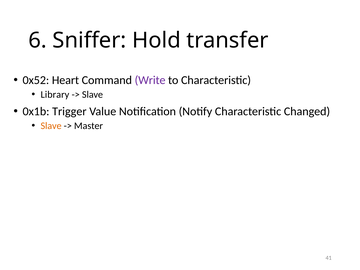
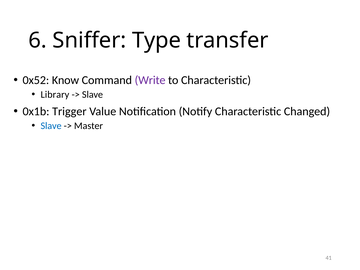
Hold: Hold -> Type (157, 40)
Heart: Heart -> Know (65, 80)
Slave colour: orange -> blue (51, 126)
